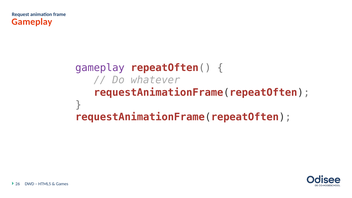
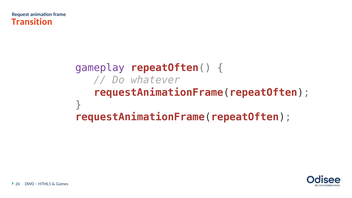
Gameplay: Gameplay -> Transition (32, 22)
